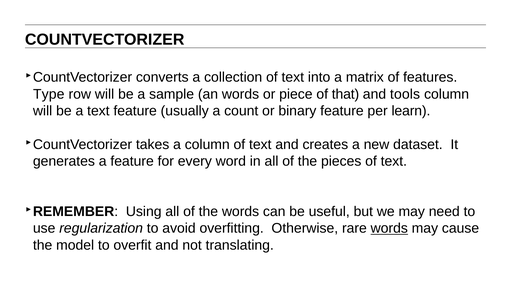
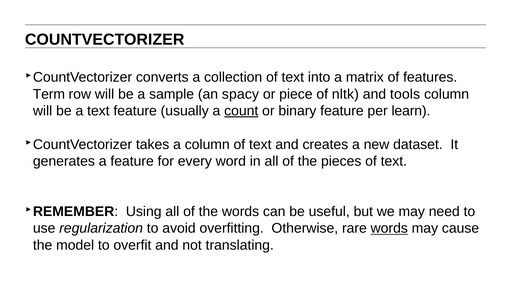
Type: Type -> Term (49, 94)
an words: words -> spacy (240, 94)
that: that -> nltk (345, 94)
count underline: none -> present (241, 111)
